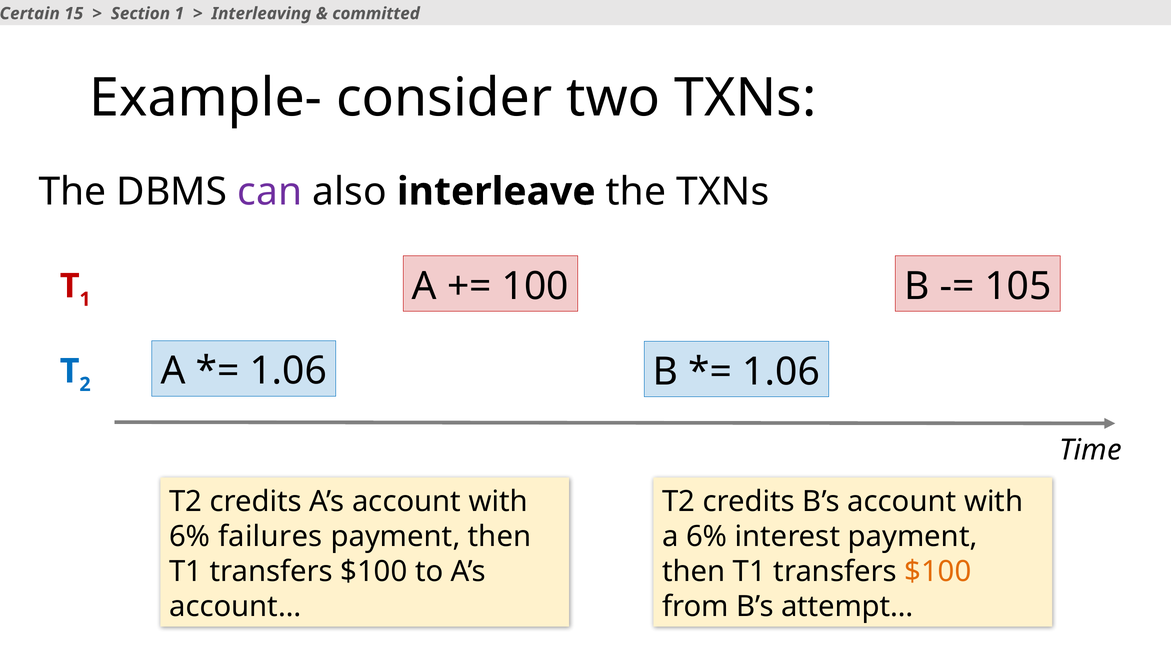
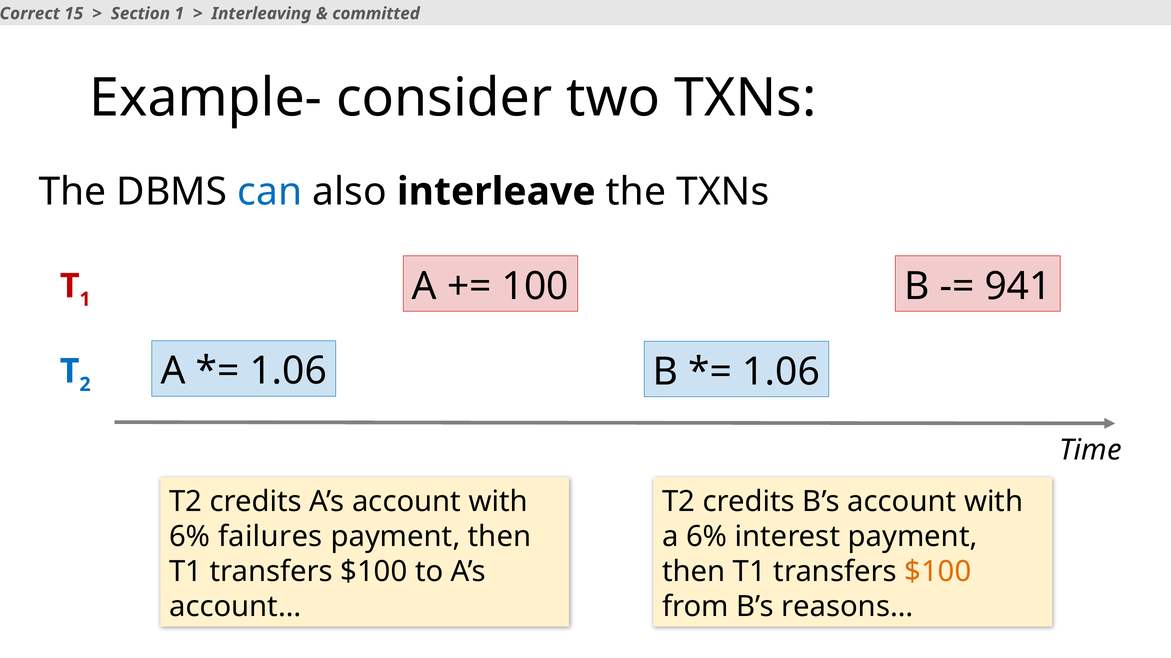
Certain: Certain -> Correct (30, 14)
can colour: purple -> blue (270, 192)
105: 105 -> 941 (1018, 287)
attempt…: attempt… -> reasons… (847, 607)
